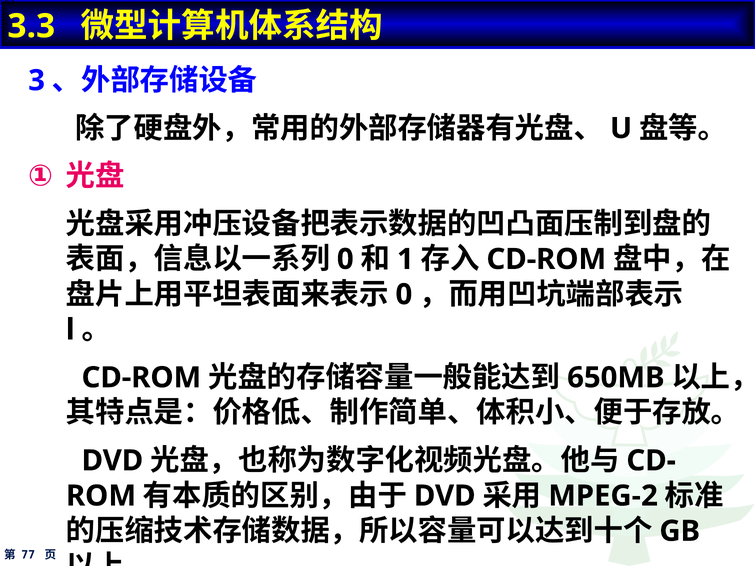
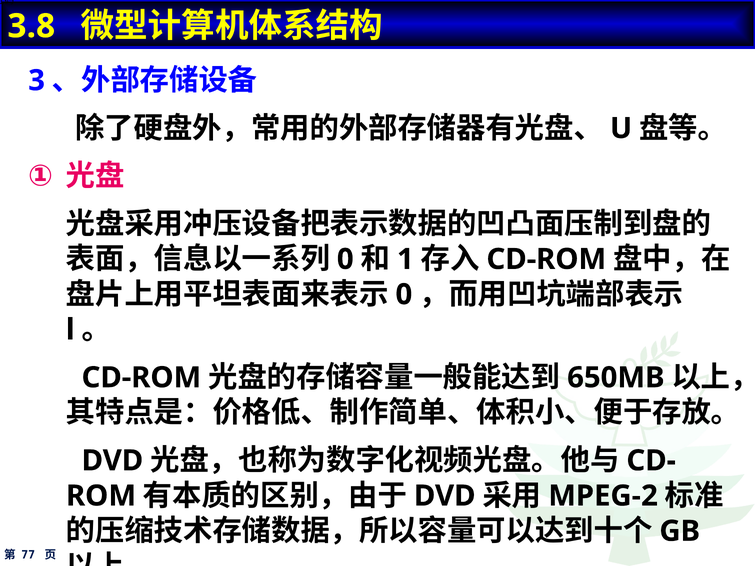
3.3: 3.3 -> 3.8 (31, 26)
